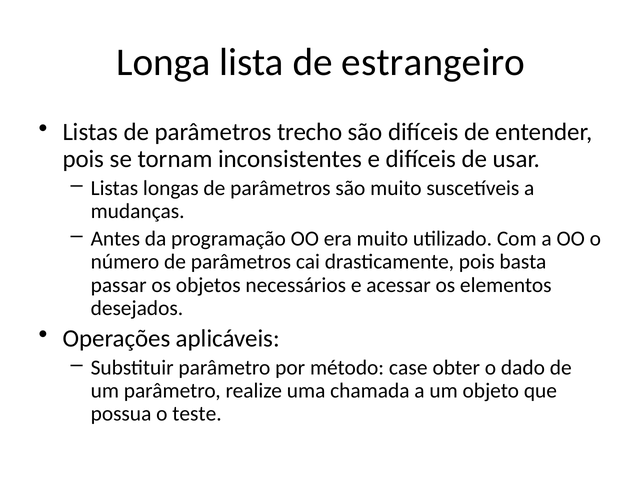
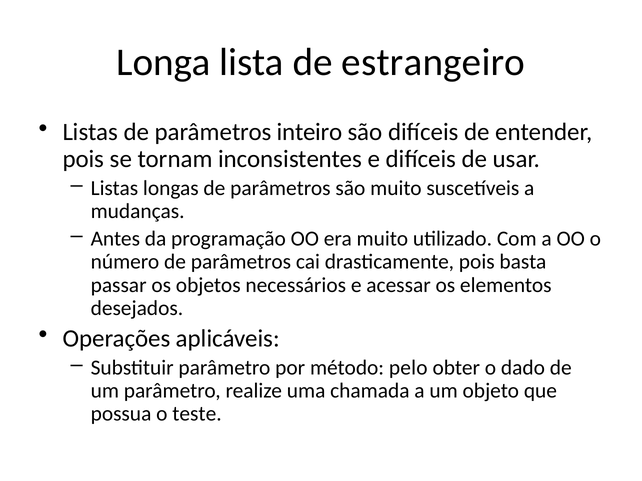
trecho: trecho -> inteiro (310, 132)
case: case -> pelo (408, 368)
